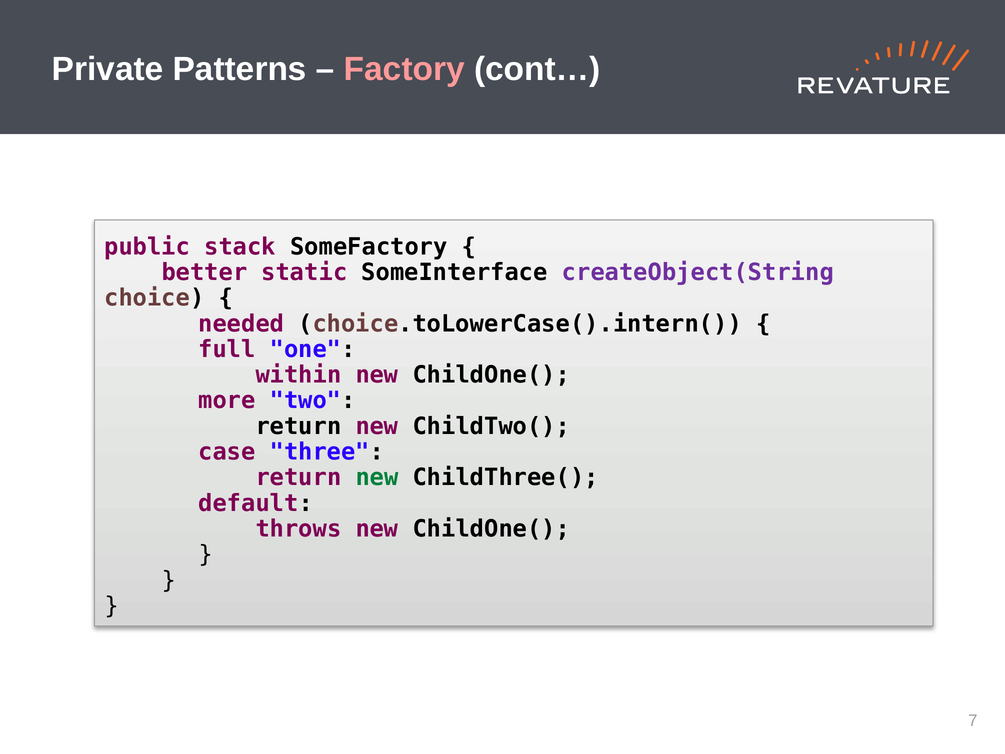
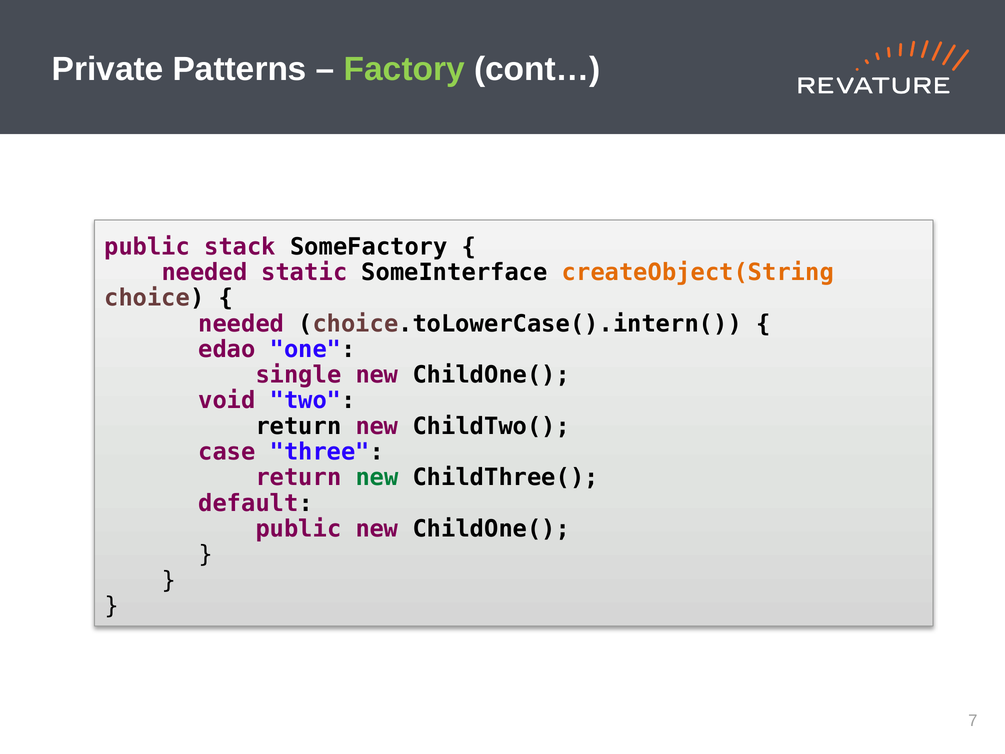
Factory colour: pink -> light green (404, 69)
better: better -> needed (204, 272)
createObject(String colour: purple -> orange (698, 272)
full: full -> edao (227, 349)
within: within -> single (298, 375)
more: more -> void (227, 400)
throws: throws -> public (298, 529)
